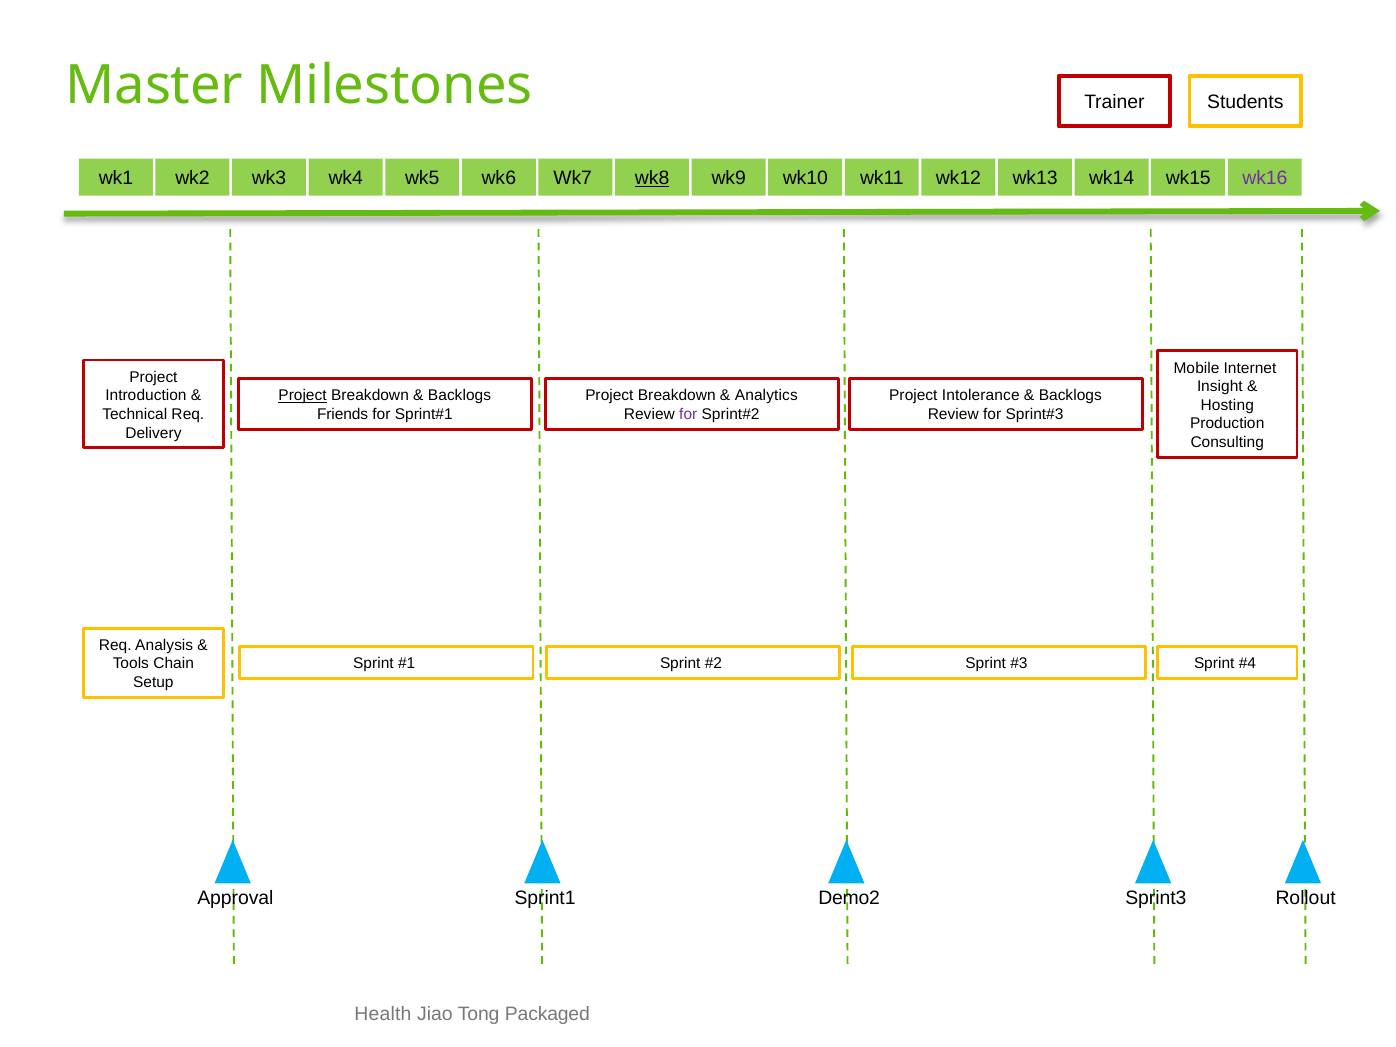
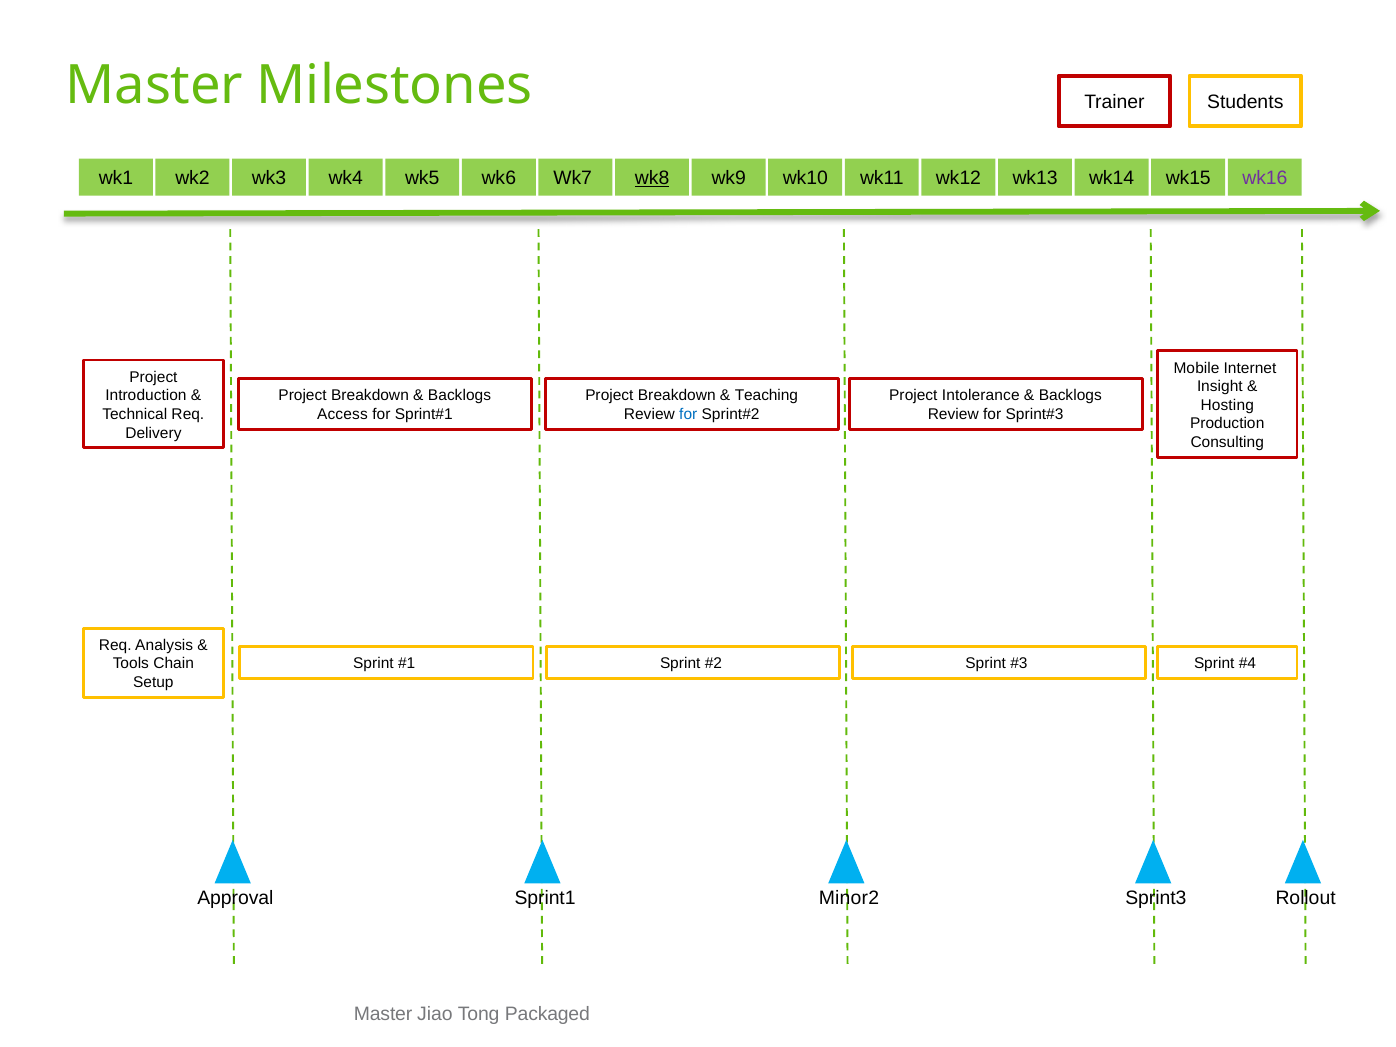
Project underline: present -> none (303, 396)
Analytics: Analytics -> Teaching (766, 396)
Friends: Friends -> Access (342, 414)
for colour: purple -> blue (688, 414)
Demo2: Demo2 -> Minor2 (849, 898)
Health: Health -> Master (383, 1014)
